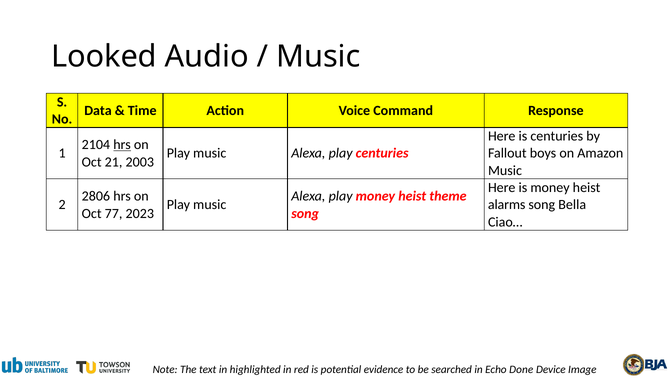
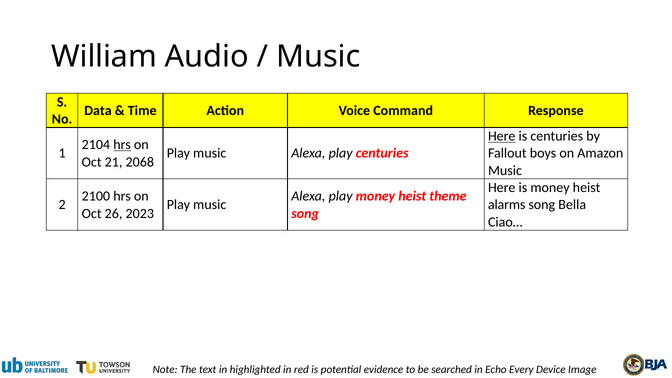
Looked: Looked -> William (104, 56)
Here underline: none -> present (502, 136)
2003: 2003 -> 2068 (140, 162)
2806: 2806 -> 2100 (96, 196)
77: 77 -> 26 (114, 213)
Done: Done -> Every (521, 370)
